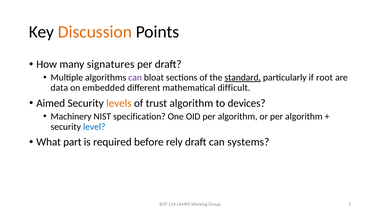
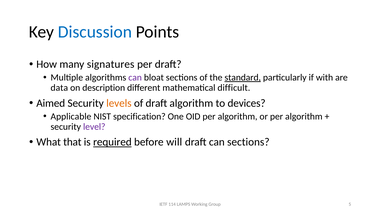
Discussion colour: orange -> blue (95, 32)
root: root -> with (325, 77)
embedded: embedded -> description (104, 88)
of trust: trust -> draft (156, 103)
Machinery: Machinery -> Applicable (71, 116)
level colour: blue -> purple (94, 127)
part: part -> that (72, 142)
required underline: none -> present (112, 142)
rely: rely -> will (174, 142)
can systems: systems -> sections (248, 142)
